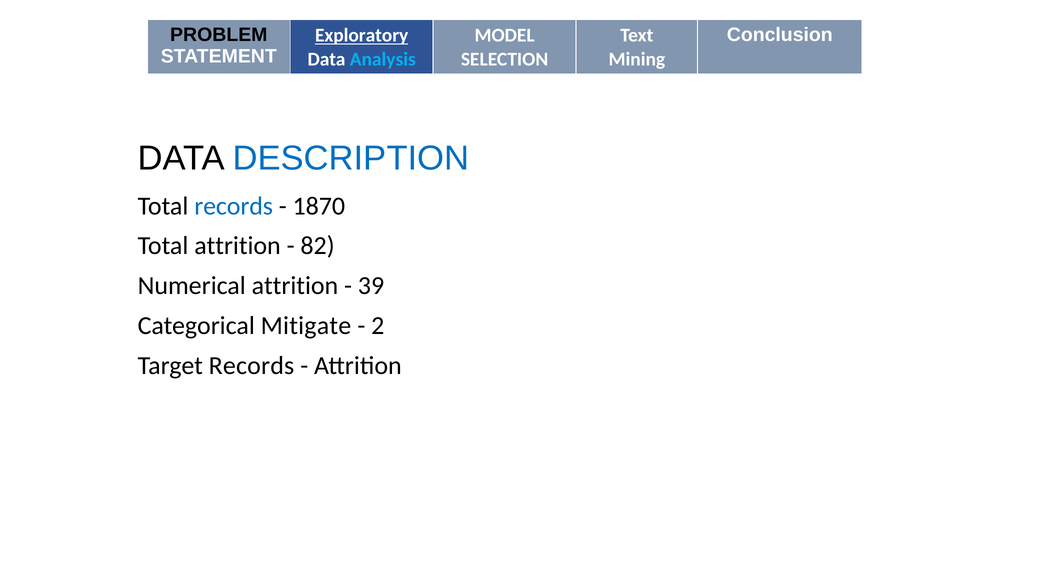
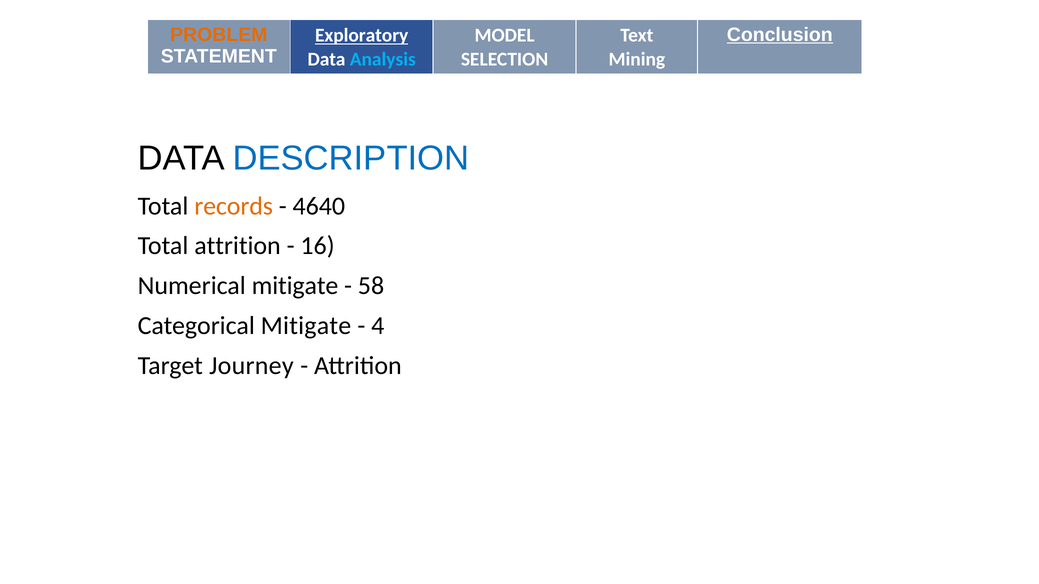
PROBLEM colour: black -> orange (219, 35)
Conclusion underline: none -> present (780, 35)
records colour: blue -> orange (234, 206)
1870: 1870 -> 4640 (319, 206)
82: 82 -> 16 (318, 246)
Numerical attrition: attrition -> mitigate (295, 286)
39: 39 -> 58 (371, 286)
2: 2 -> 4 (378, 326)
Target Records: Records -> Journey (251, 366)
